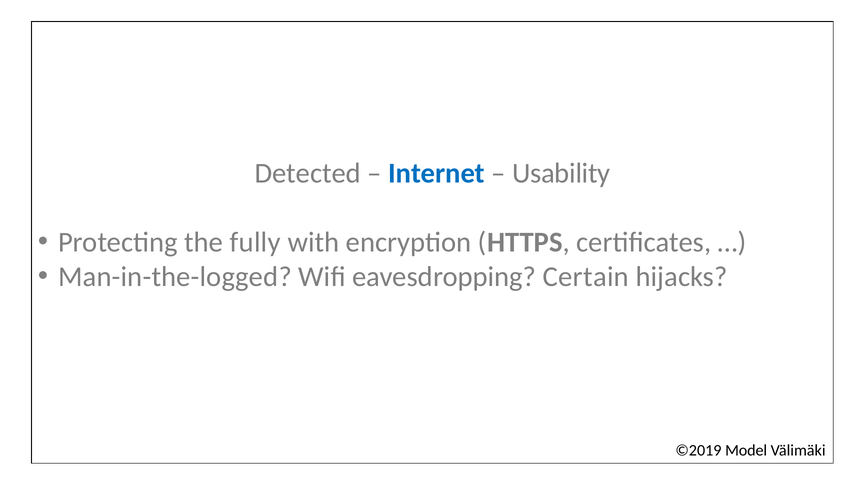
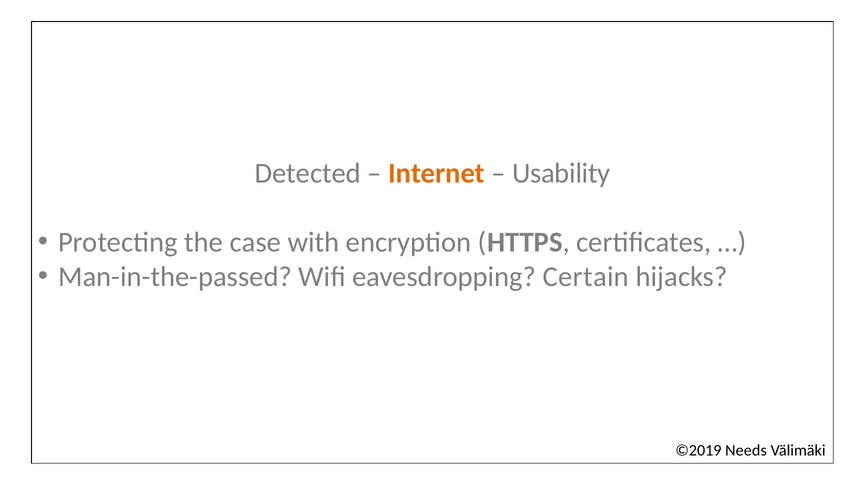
Internet colour: blue -> orange (437, 173)
fully: fully -> case (255, 242)
Man-in-the-logged: Man-in-the-logged -> Man-in-the-passed (175, 277)
Model: Model -> Needs (746, 450)
